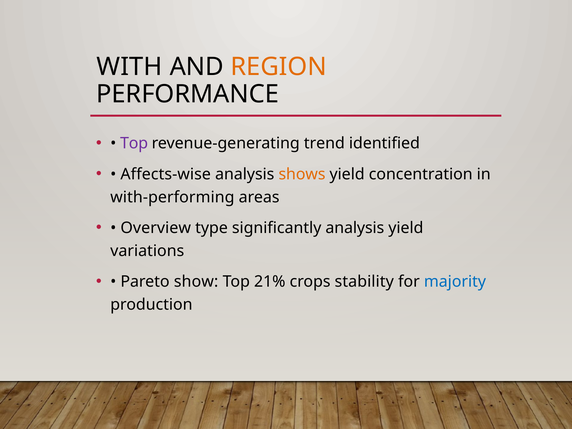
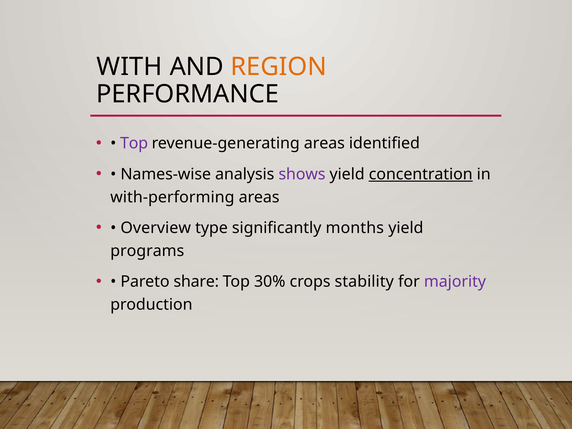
revenue-generating trend: trend -> areas (324, 143)
Affects-wise: Affects-wise -> Names-wise (166, 174)
shows colour: orange -> purple (302, 174)
concentration underline: none -> present (421, 174)
significantly analysis: analysis -> months (355, 228)
variations: variations -> programs (147, 251)
show: show -> share (196, 282)
21%: 21% -> 30% (270, 282)
majority colour: blue -> purple (455, 282)
